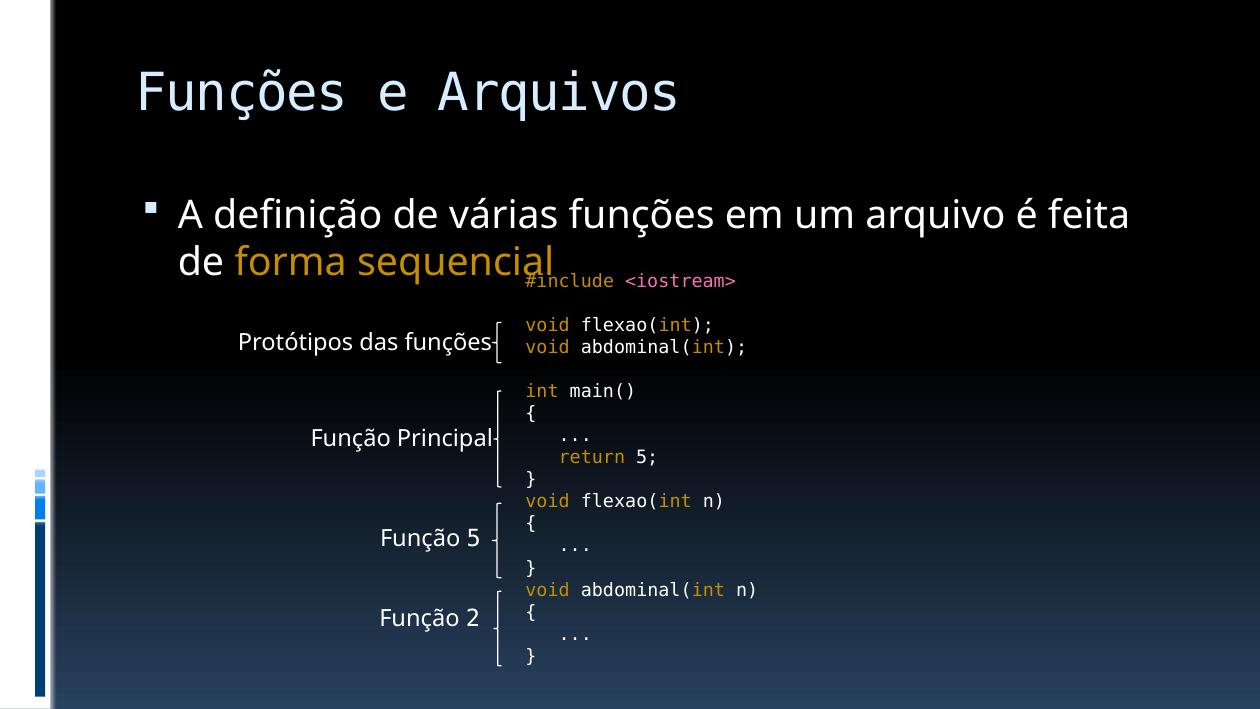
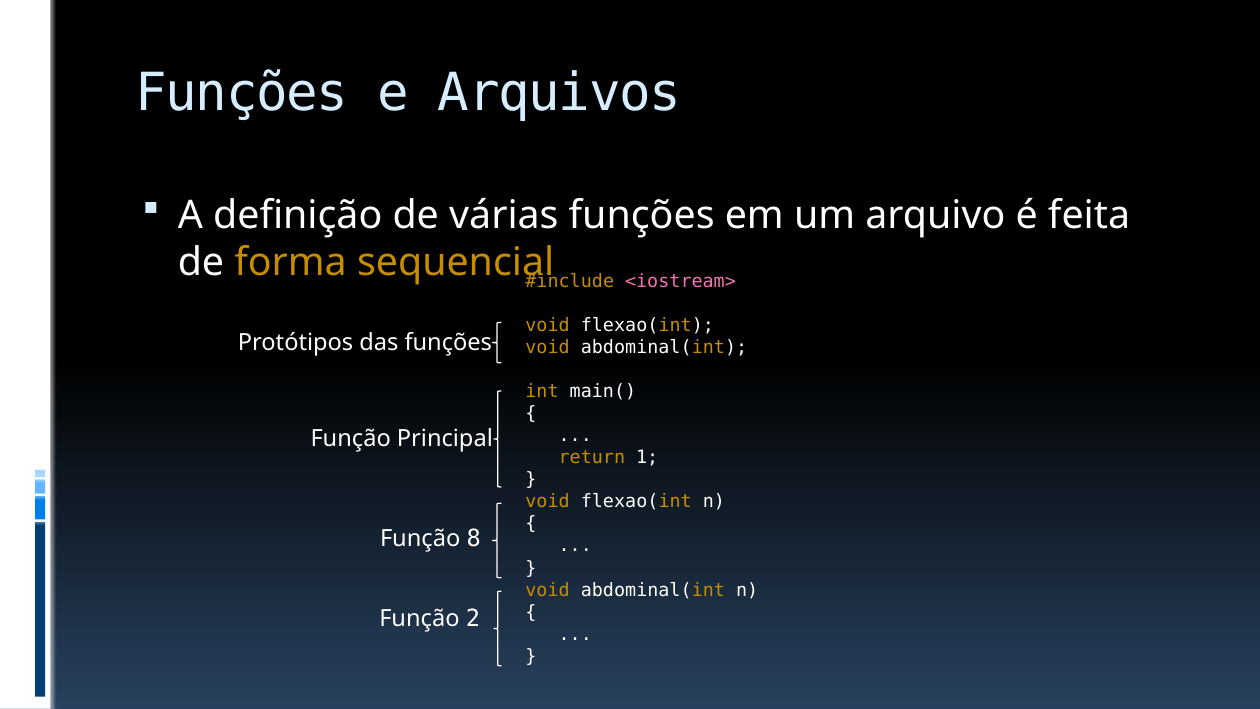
return 5: 5 -> 1 (647, 457)
Função 5: 5 -> 8 (474, 538)
